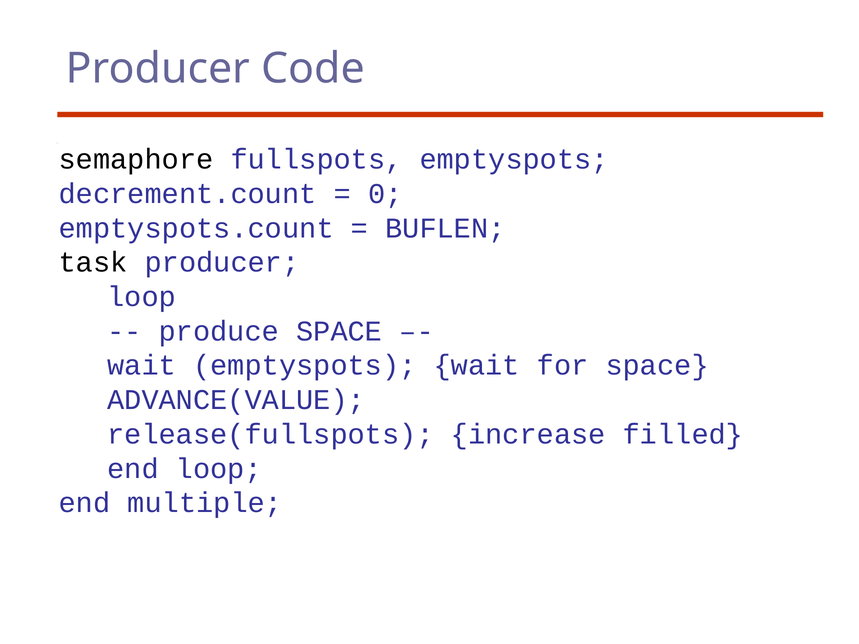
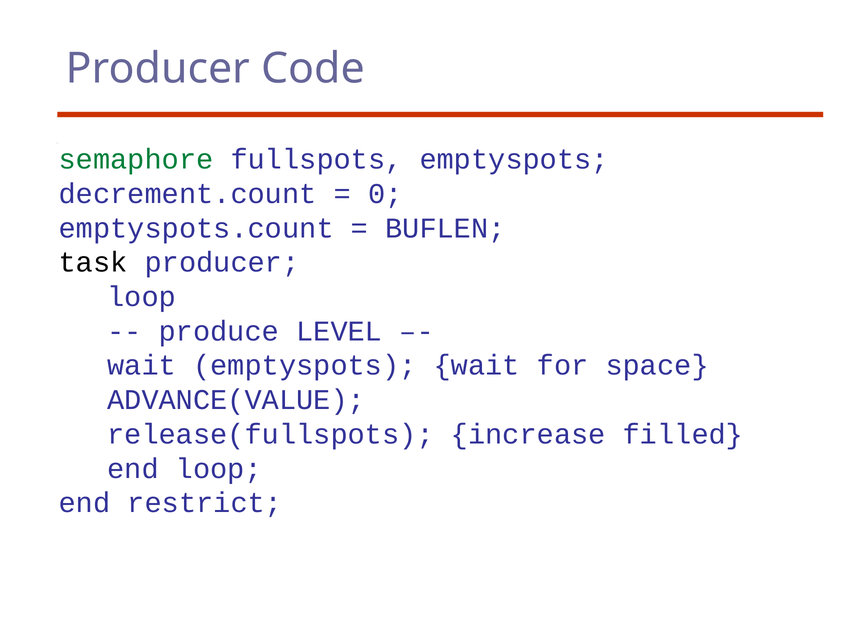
semaphore colour: black -> green (136, 160)
produce SPACE: SPACE -> LEVEL (339, 331)
multiple: multiple -> restrict (205, 503)
